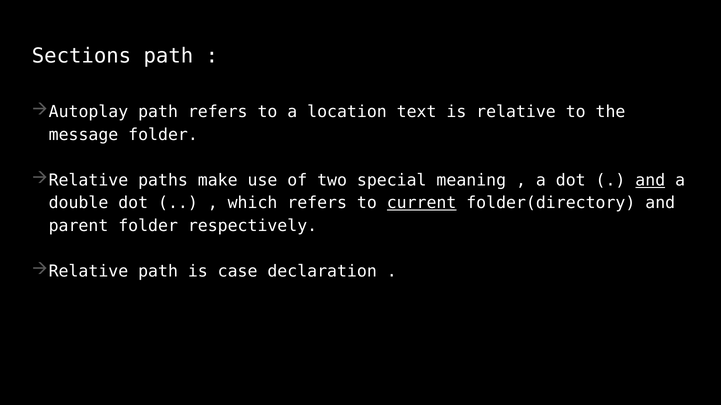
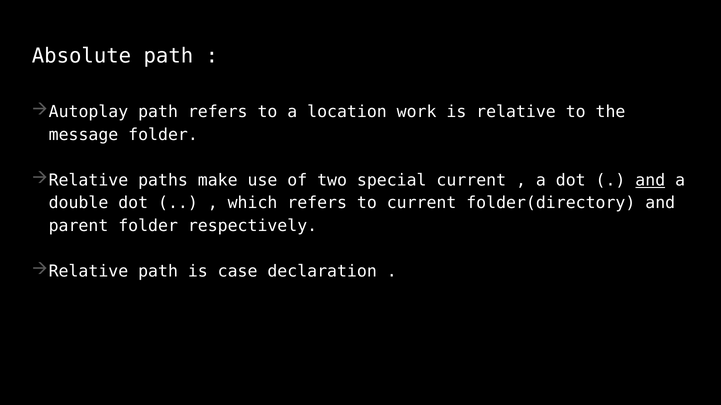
Sections: Sections -> Absolute (81, 56)
text: text -> work (417, 112)
special meaning: meaning -> current (471, 180)
current underline: present -> none (422, 203)
